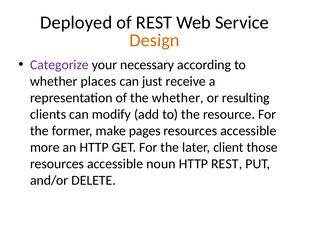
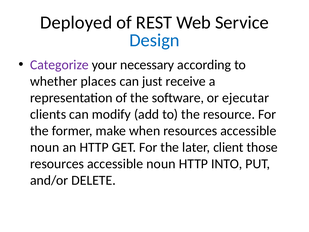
Design colour: orange -> blue (154, 40)
the whether: whether -> software (178, 98)
resulting: resulting -> ejecutar (246, 98)
pages: pages -> when (145, 131)
more: more -> noun (45, 147)
HTTP REST: REST -> INTO (227, 164)
